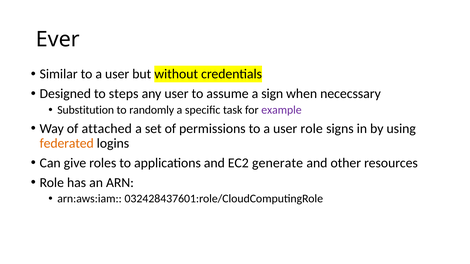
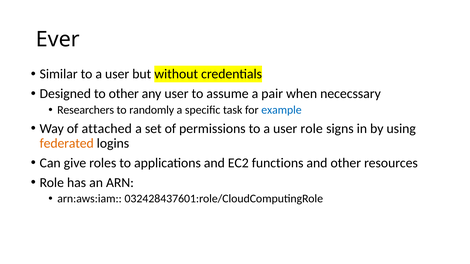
to steps: steps -> other (124, 94)
sign: sign -> pair (272, 94)
Substitution: Substitution -> Researchers (86, 110)
example colour: purple -> blue (281, 110)
generate: generate -> functions (278, 163)
